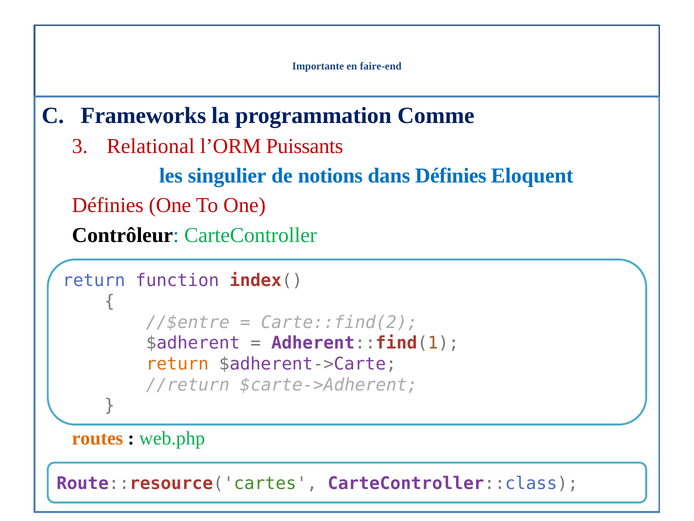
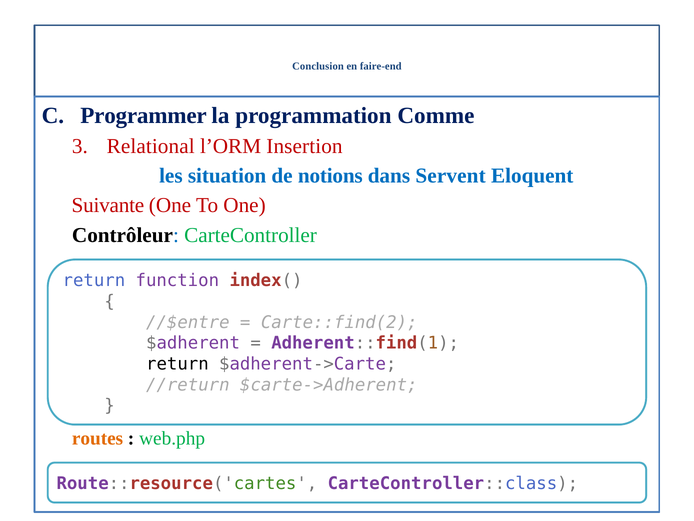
Importante: Importante -> Conclusion (318, 66)
Frameworks: Frameworks -> Programmer (144, 115)
Puissants: Puissants -> Insertion (304, 146)
singulier: singulier -> situation (227, 176)
dans Définies: Définies -> Servent (451, 176)
Définies: Définies -> Suivante (108, 205)
return colour: orange -> black (177, 364)
